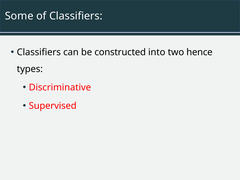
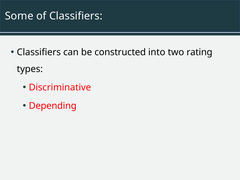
hence: hence -> rating (199, 52)
Supervised: Supervised -> Depending (53, 106)
